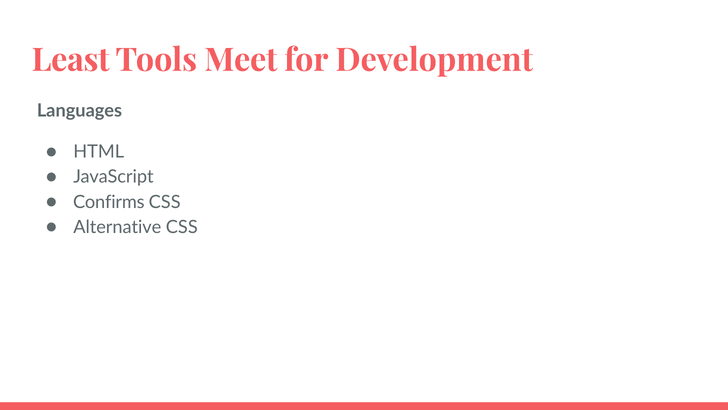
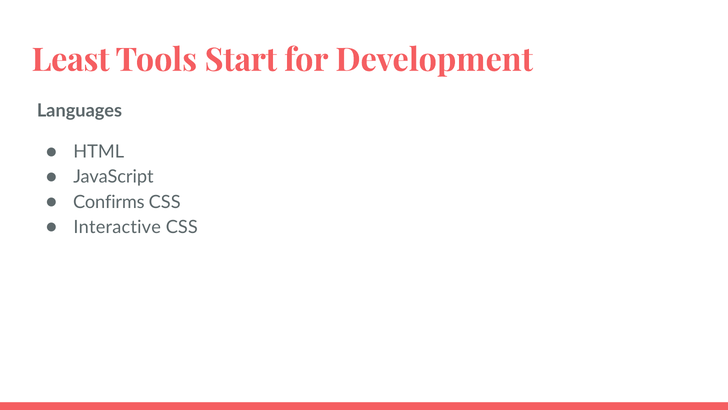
Meet: Meet -> Start (241, 60)
Alternative: Alternative -> Interactive (117, 227)
